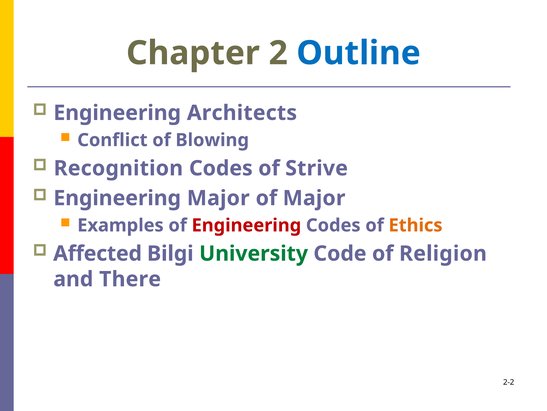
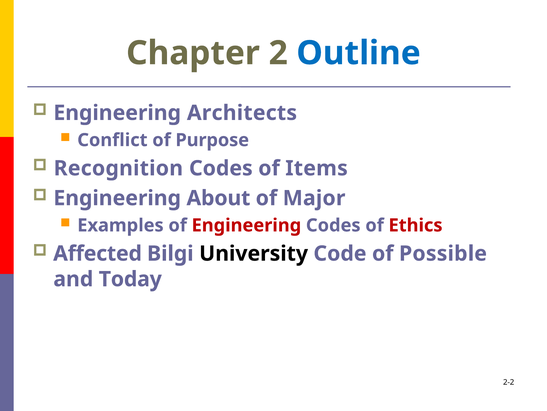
Blowing: Blowing -> Purpose (212, 140)
Strive: Strive -> Items (317, 168)
Engineering Major: Major -> About (218, 198)
Ethics colour: orange -> red (416, 225)
University colour: green -> black (254, 253)
Religion: Religion -> Possible (443, 253)
There: There -> Today (130, 279)
